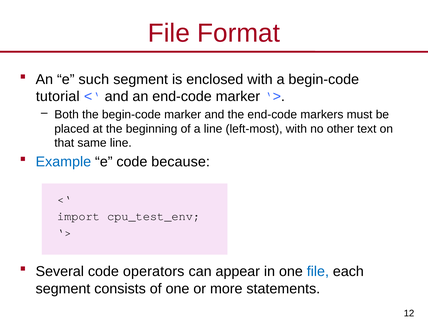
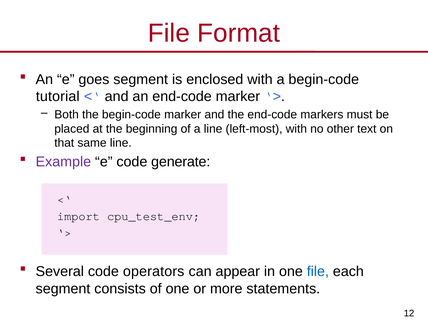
such: such -> goes (94, 79)
Example colour: blue -> purple (63, 162)
because: because -> generate (181, 162)
